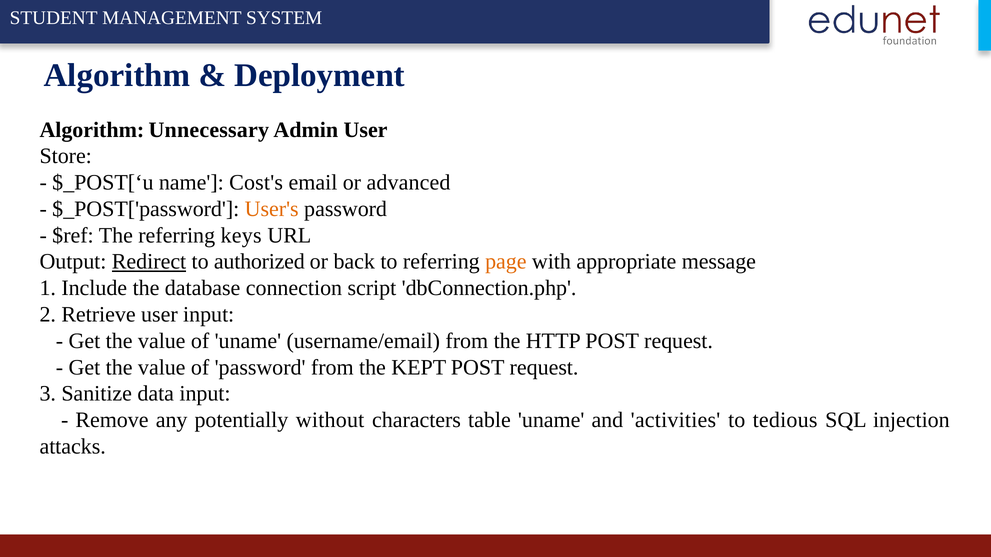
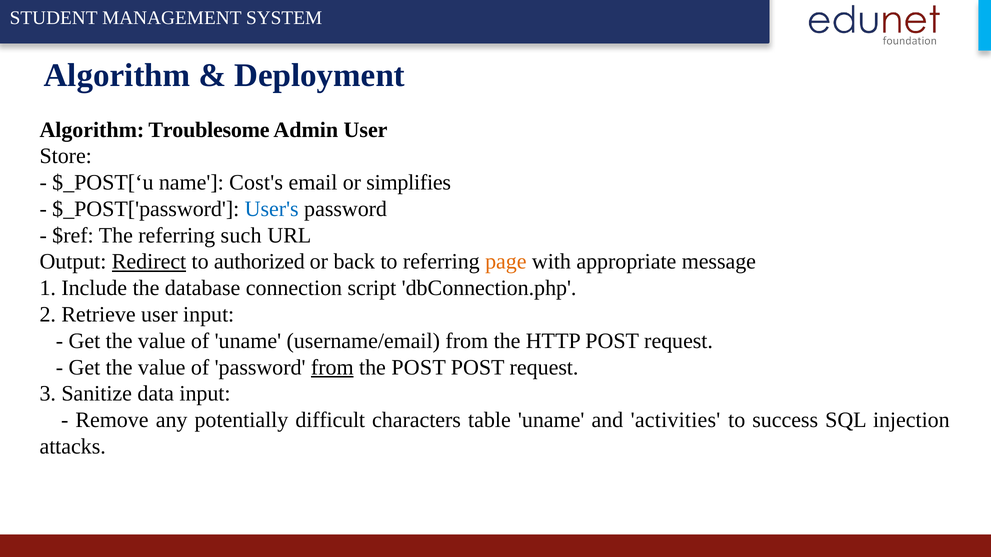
Unnecessary: Unnecessary -> Troublesome (209, 130)
advanced: advanced -> simplifies (409, 183)
User's colour: orange -> blue (272, 209)
keys: keys -> such (241, 236)
from underline: none -> present (332, 368)
the KEPT: KEPT -> POST (419, 368)
without: without -> difficult (330, 420)
tedious: tedious -> success (785, 420)
